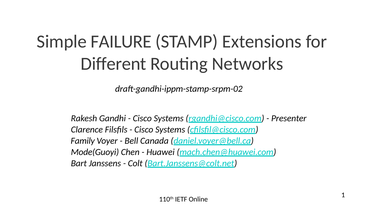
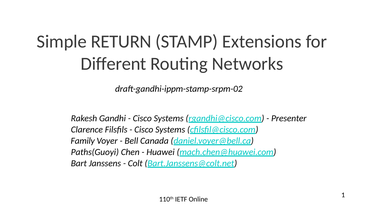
FAILURE: FAILURE -> RETURN (121, 41)
Mode(Guoyi: Mode(Guoyi -> Paths(Guoyi (95, 152)
